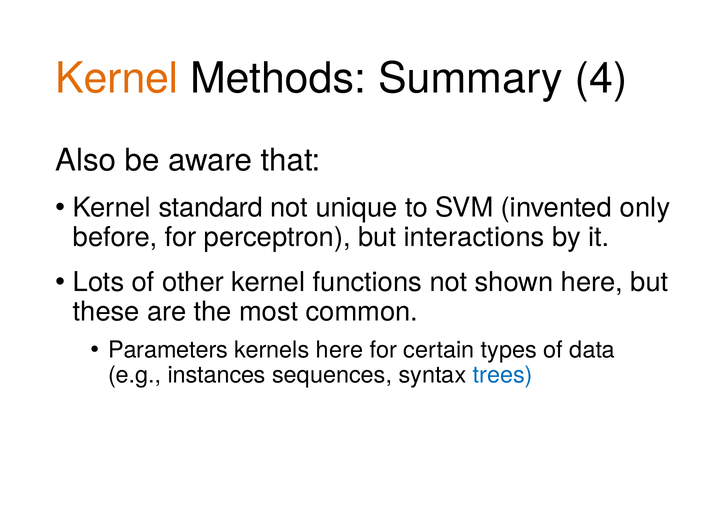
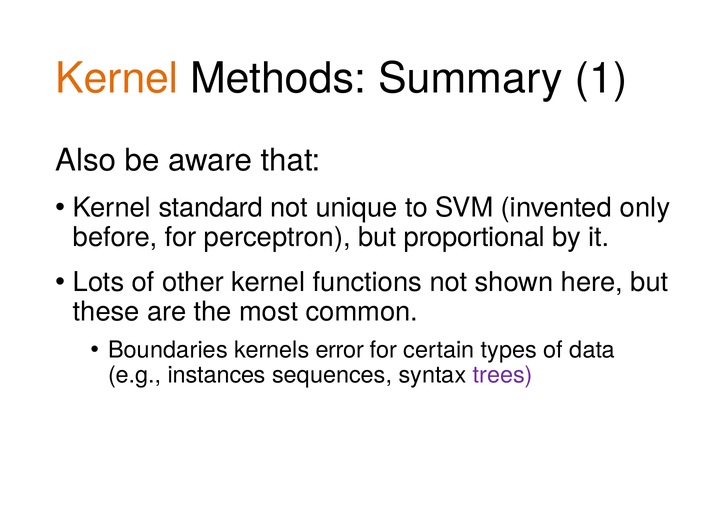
4: 4 -> 1 (601, 79)
interactions: interactions -> proportional (474, 237)
Parameters: Parameters -> Boundaries (168, 350)
kernels here: here -> error (340, 350)
trees colour: blue -> purple (503, 375)
